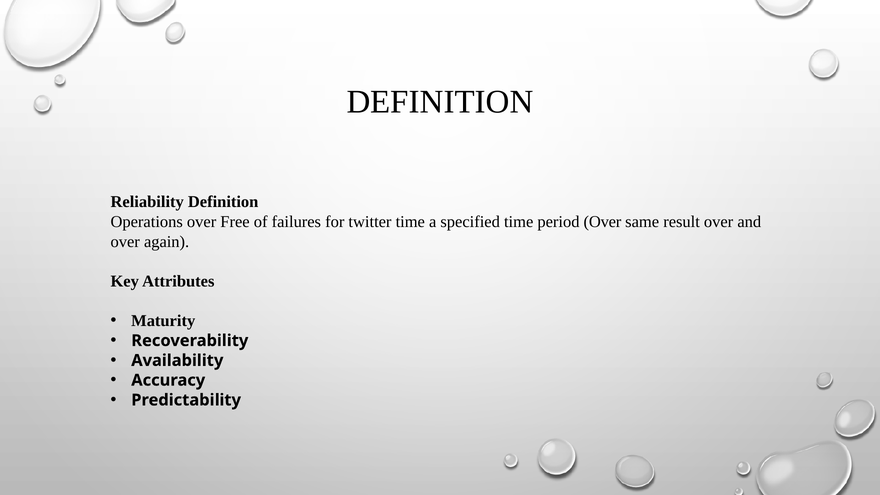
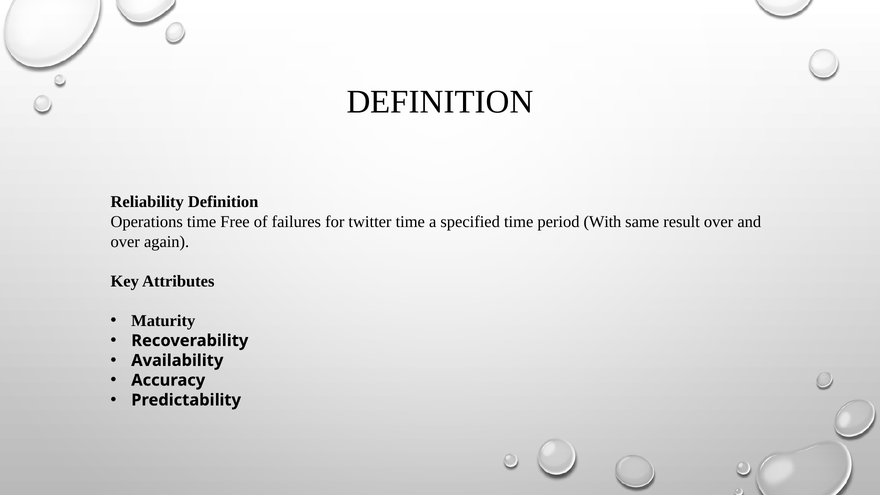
Operations over: over -> time (202, 222)
period Over: Over -> With (602, 222)
